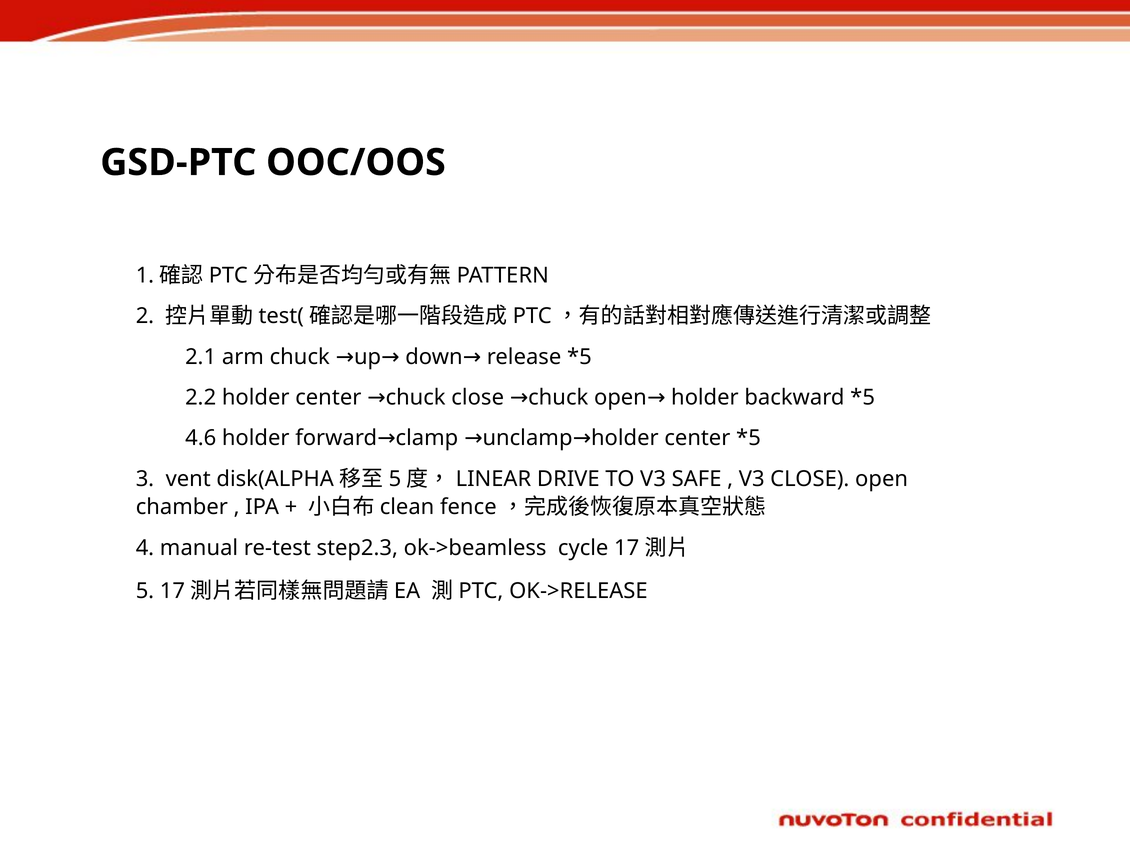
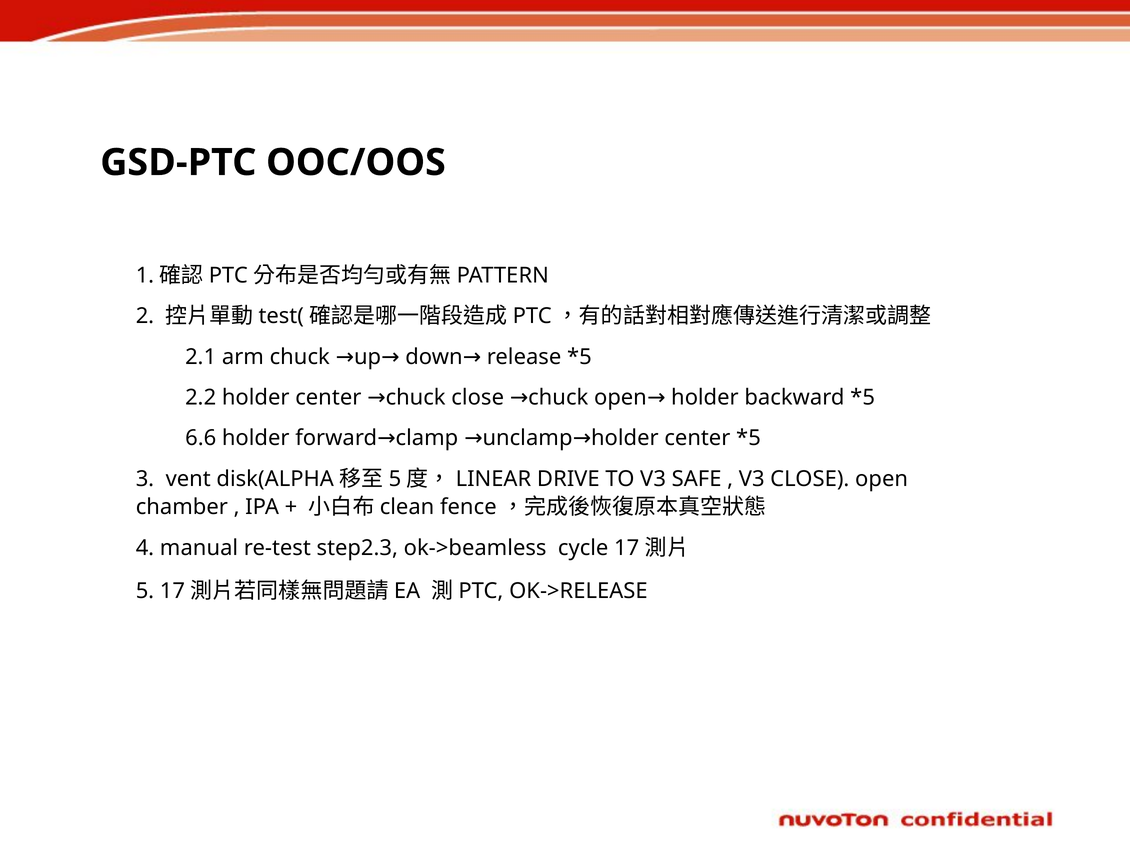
4.6: 4.6 -> 6.6 (201, 438)
